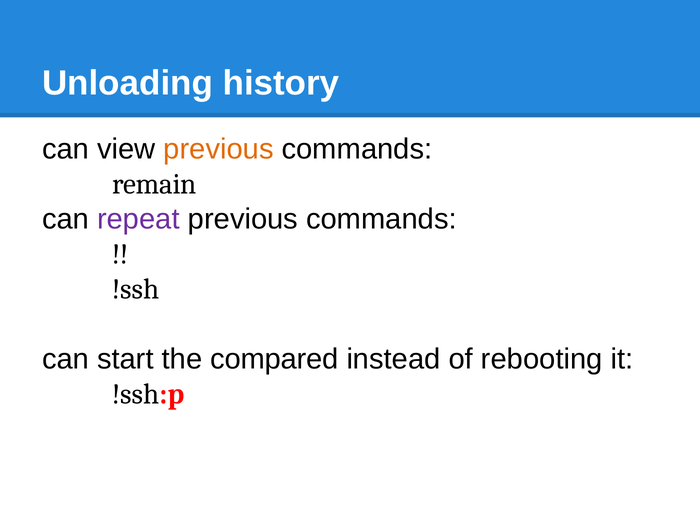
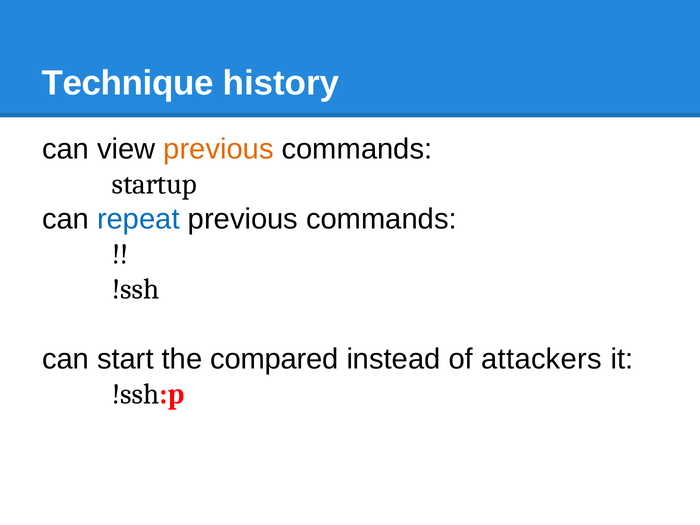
Unloading: Unloading -> Technique (128, 83)
remain: remain -> startup (154, 184)
repeat colour: purple -> blue (138, 219)
rebooting: rebooting -> attackers (542, 359)
